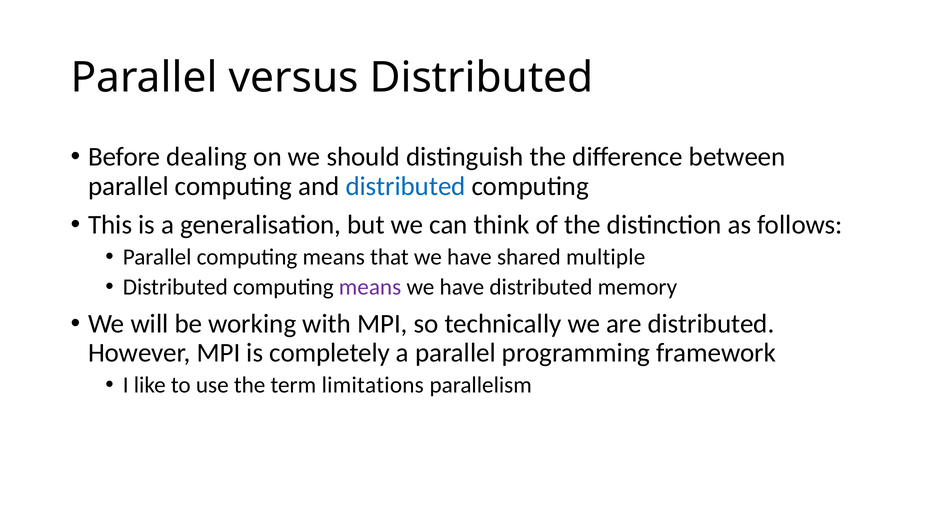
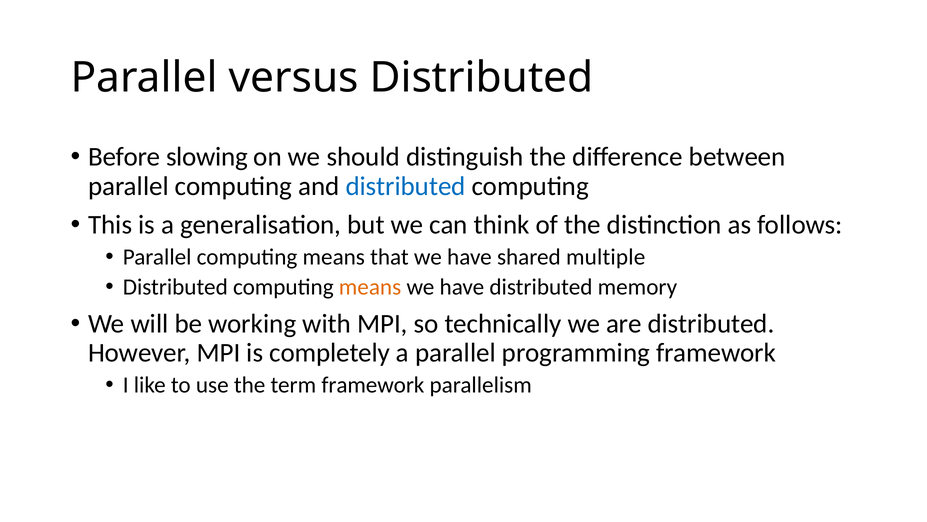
dealing: dealing -> slowing (207, 157)
means colour: purple -> orange (370, 287)
term limitations: limitations -> framework (373, 385)
